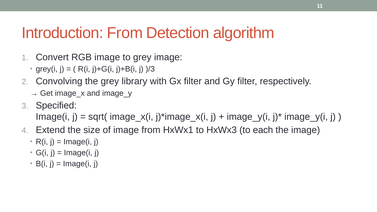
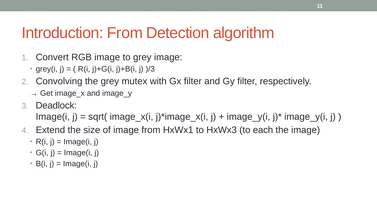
library: library -> mutex (134, 81)
Specified: Specified -> Deadlock (56, 106)
